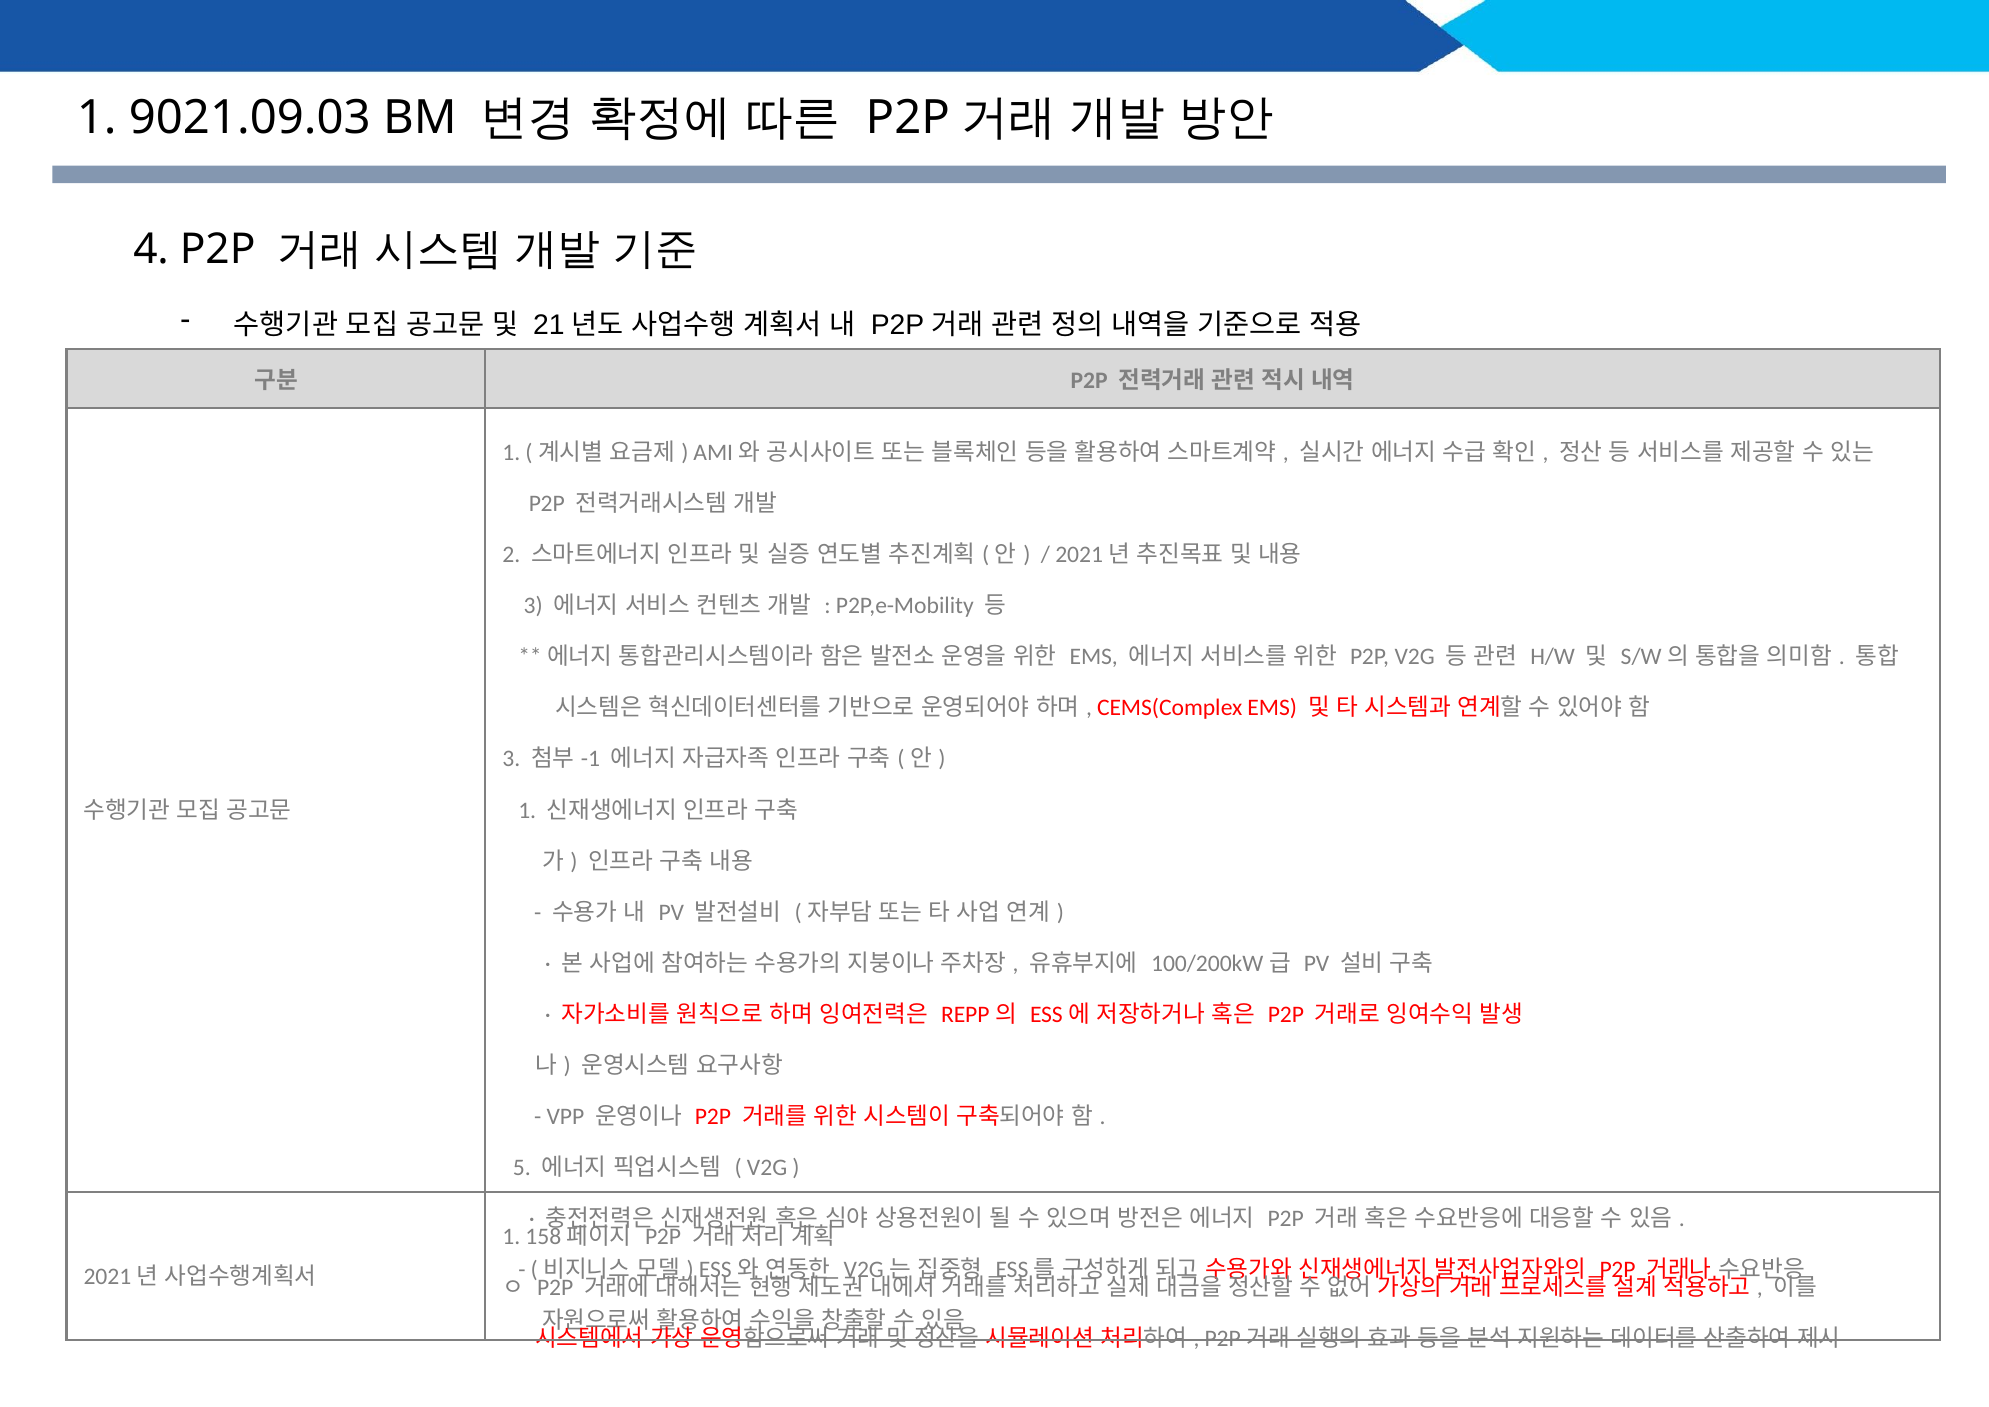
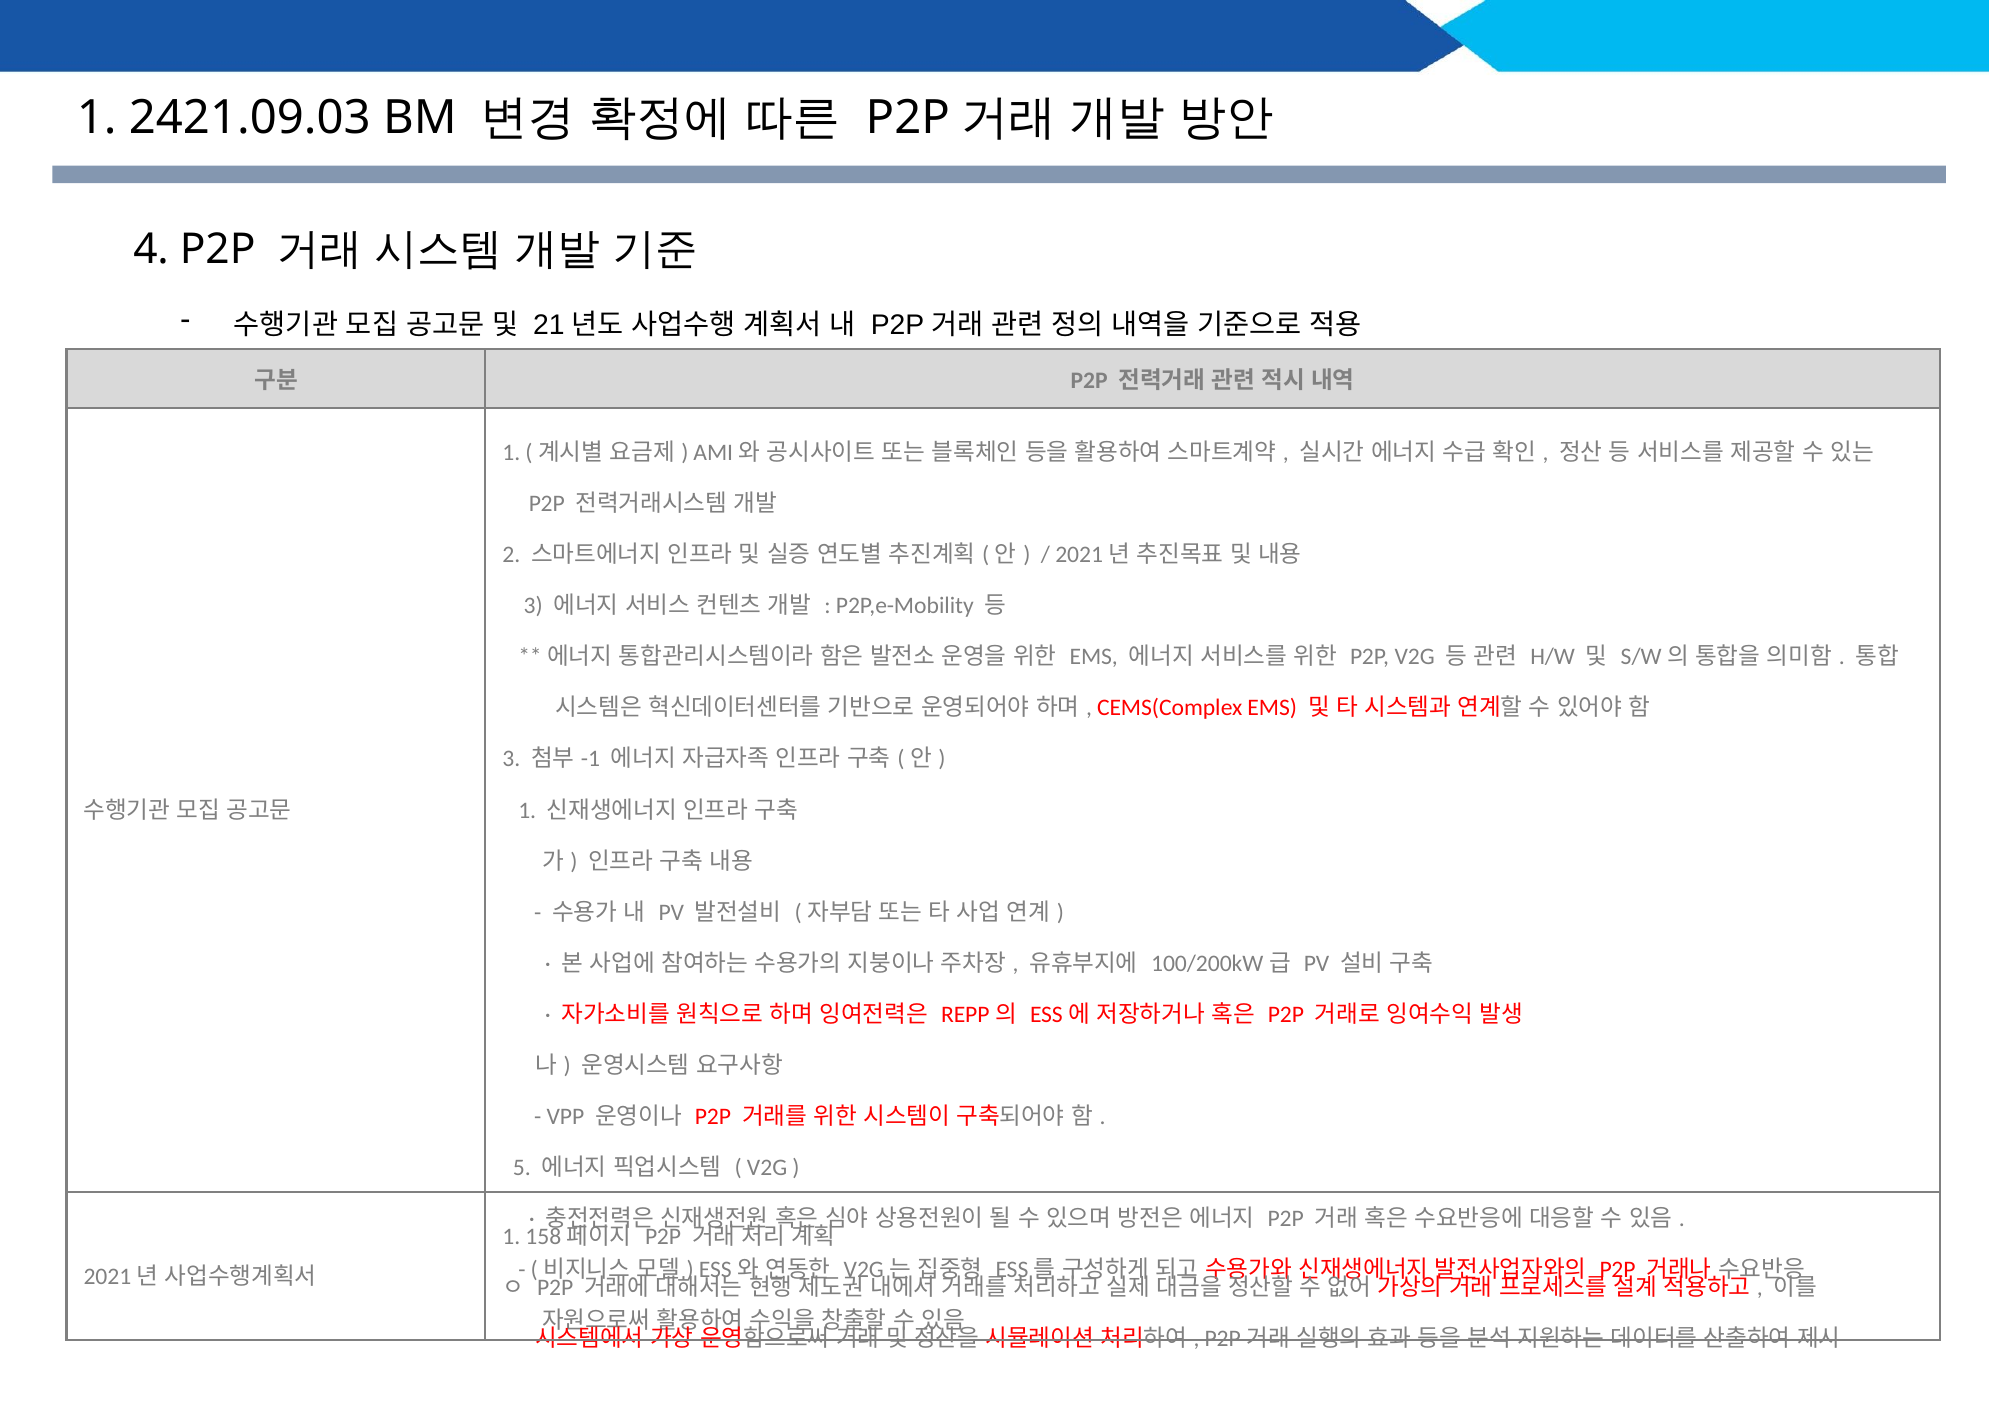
9021.09.03: 9021.09.03 -> 2421.09.03 (250, 118)
